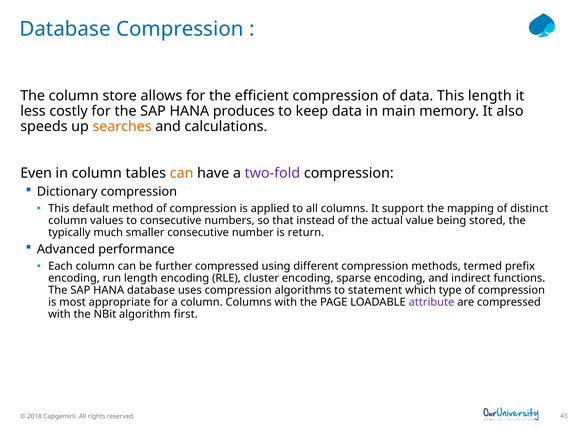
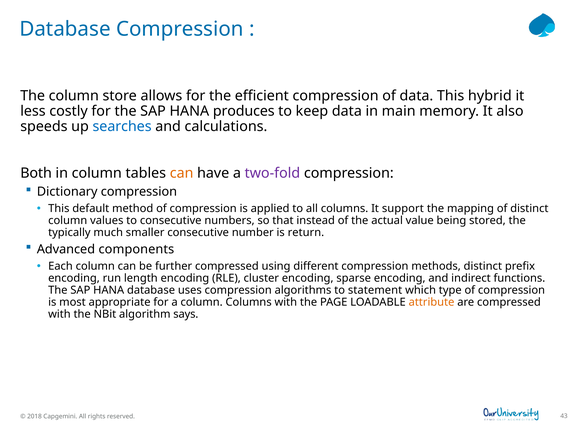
This length: length -> hybrid (490, 96)
searches colour: orange -> blue (122, 127)
Even: Even -> Both (36, 173)
performance: performance -> components (136, 250)
methods termed: termed -> distinct (483, 266)
attribute colour: purple -> orange (432, 302)
first: first -> says (186, 314)
